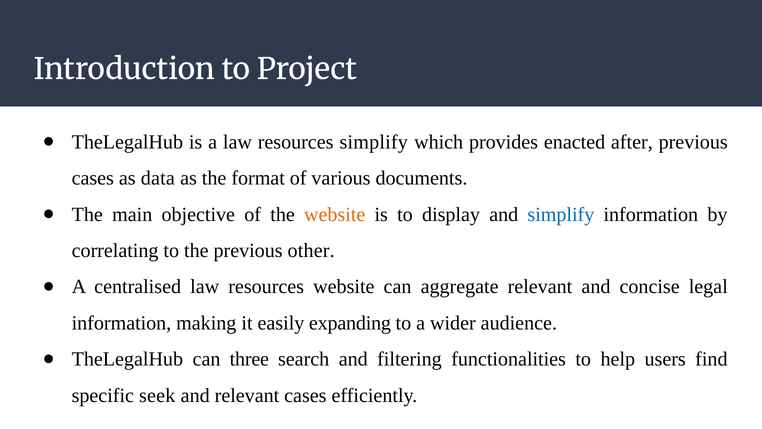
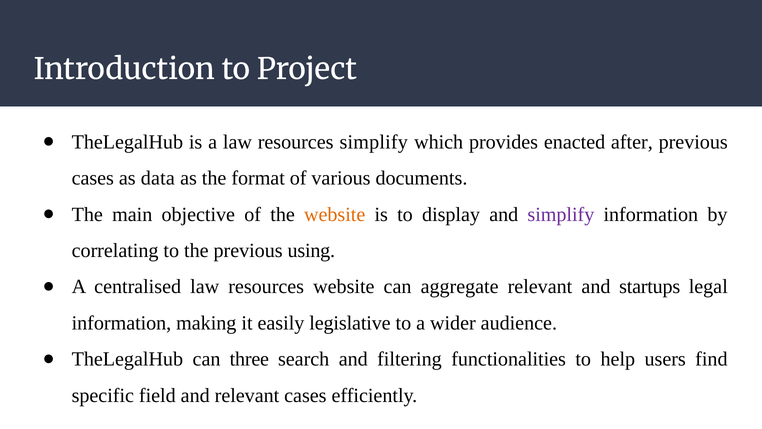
simplify colour: blue -> purple (561, 214)
other: other -> using (311, 250)
concise: concise -> startups (650, 287)
expanding: expanding -> legislative (350, 323)
seek: seek -> field (157, 395)
